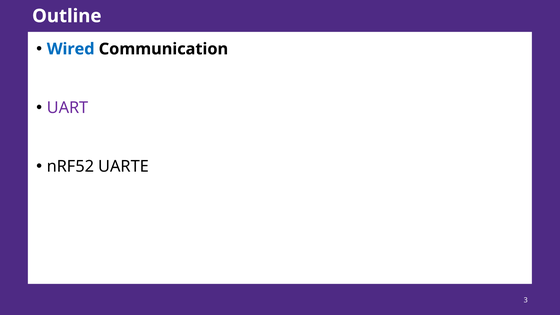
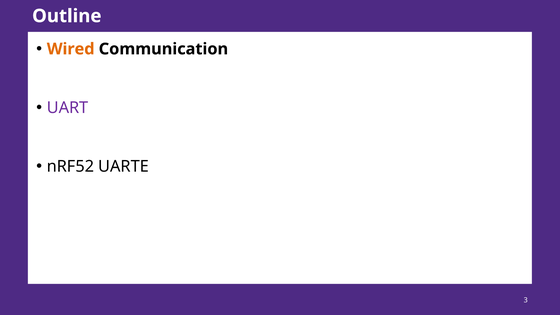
Wired colour: blue -> orange (71, 49)
